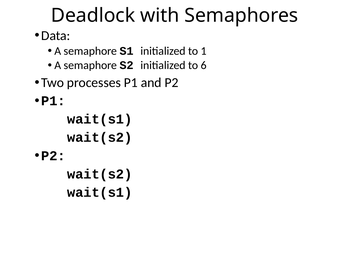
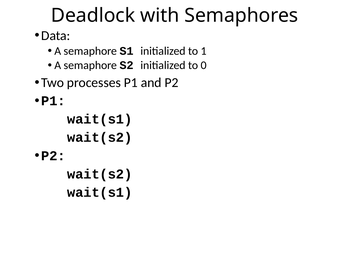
6: 6 -> 0 (204, 65)
